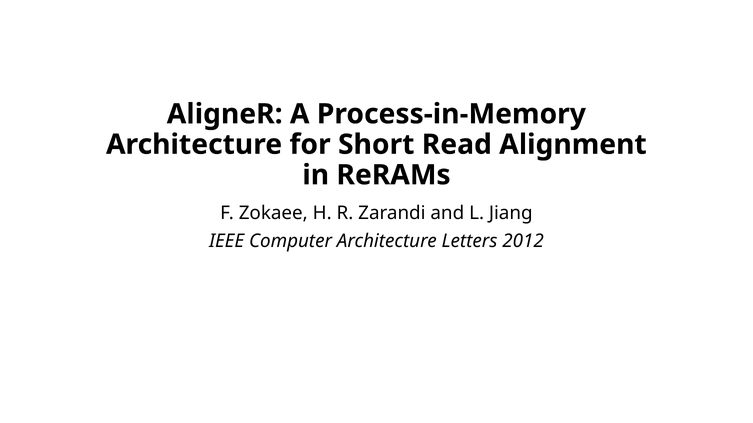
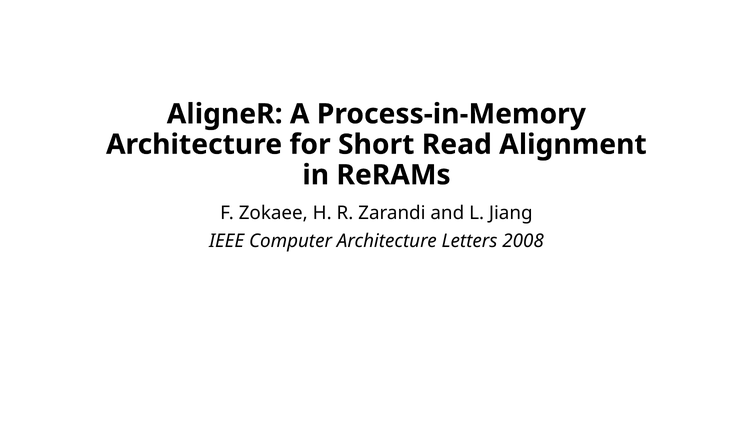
2012: 2012 -> 2008 (523, 241)
